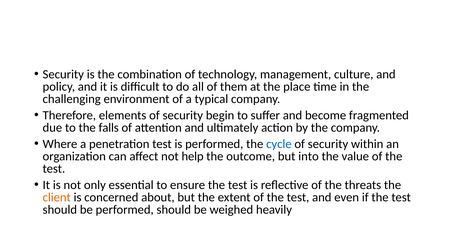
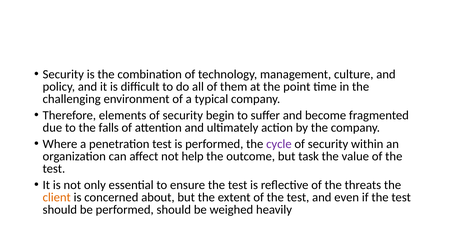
place: place -> point (297, 87)
cycle colour: blue -> purple (279, 144)
into: into -> task (309, 157)
